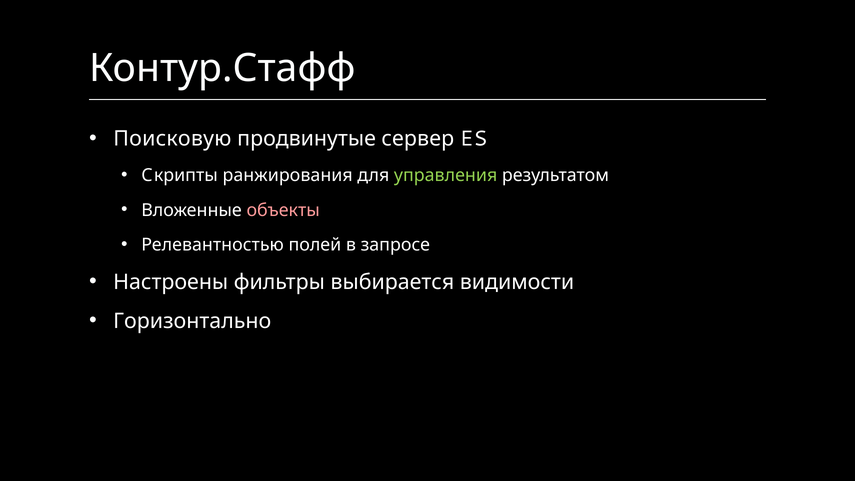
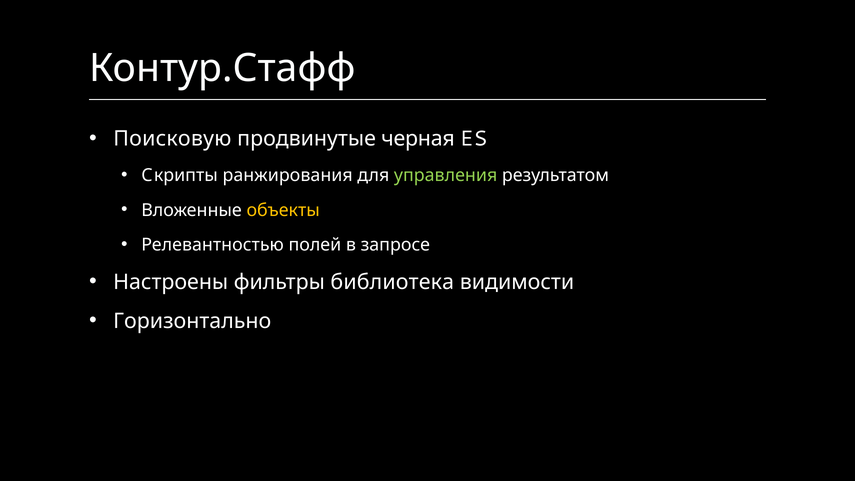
сервер: сервер -> черная (418, 139)
объекты colour: pink -> yellow (283, 210)
выбирается: выбирается -> библиотека (392, 282)
